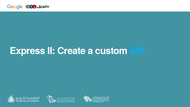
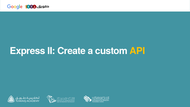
API colour: light blue -> yellow (137, 51)
